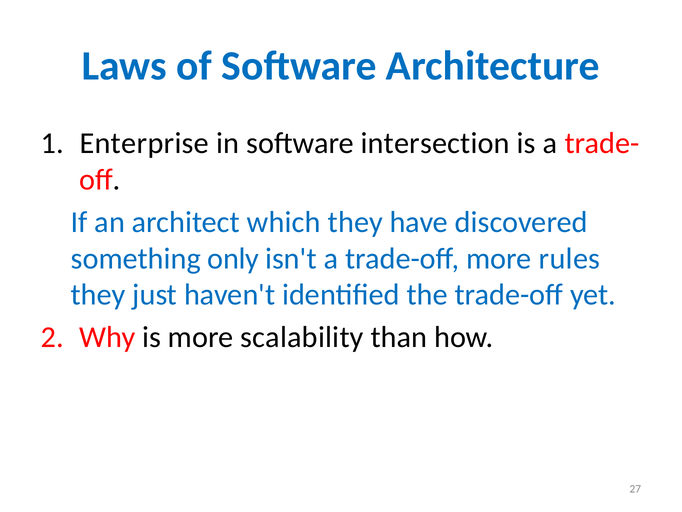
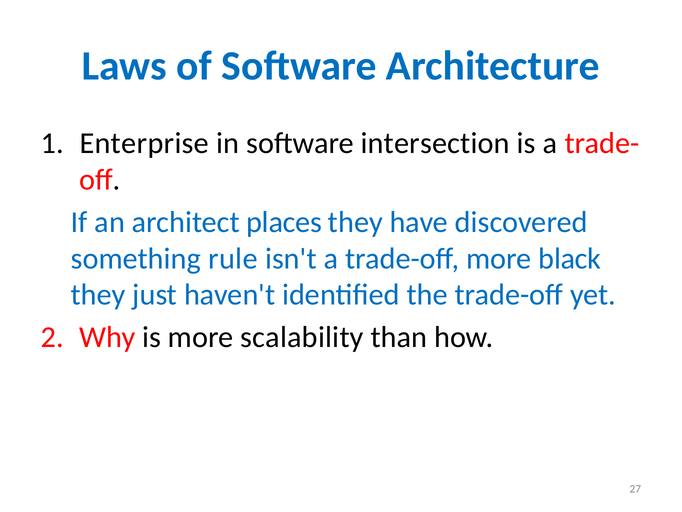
which: which -> places (284, 222)
only: only -> rule (233, 258)
rules: rules -> black (570, 258)
